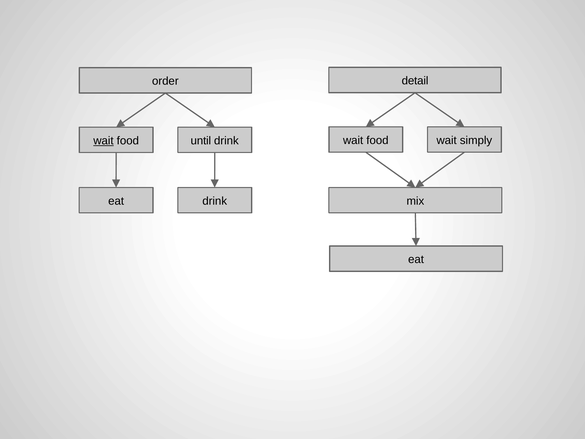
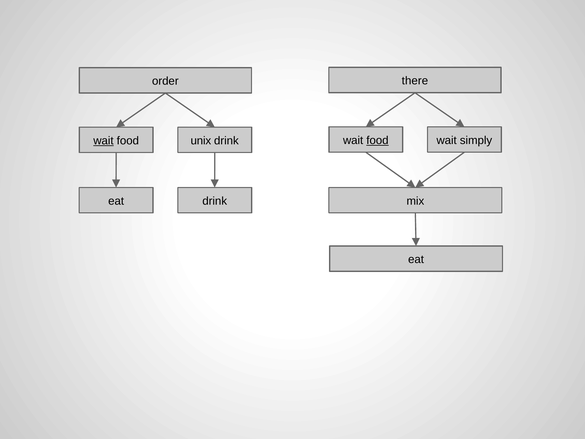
detail: detail -> there (415, 81)
food underline: none -> present (377, 140)
until: until -> unix (201, 141)
